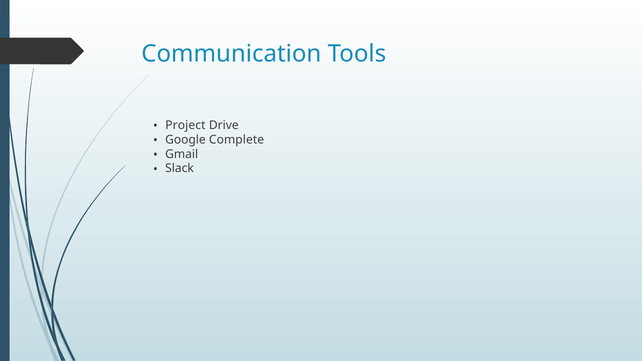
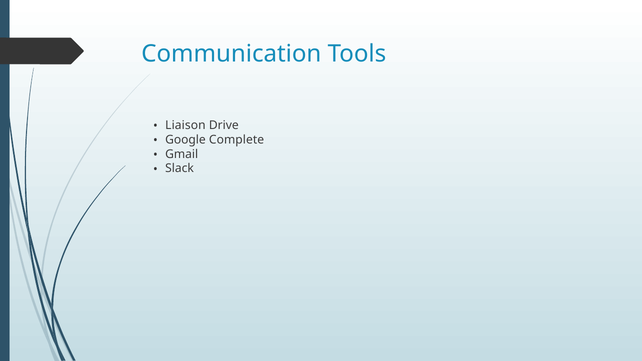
Project: Project -> Liaison (185, 125)
